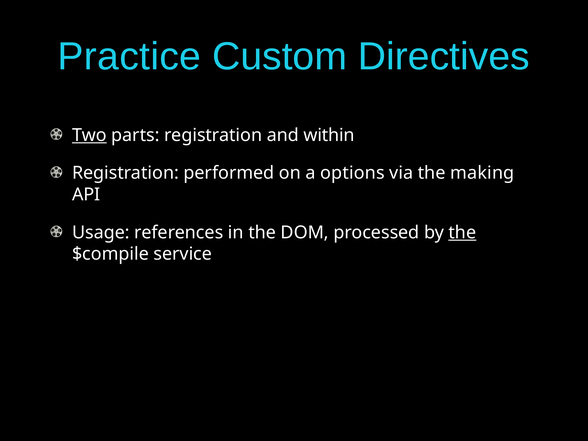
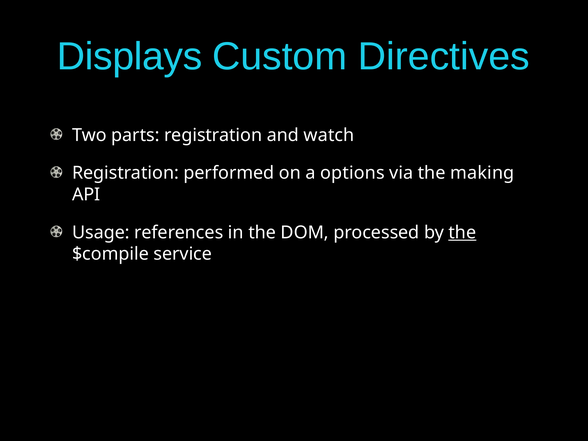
Practice: Practice -> Displays (130, 56)
Two underline: present -> none (89, 135)
within: within -> watch (329, 135)
